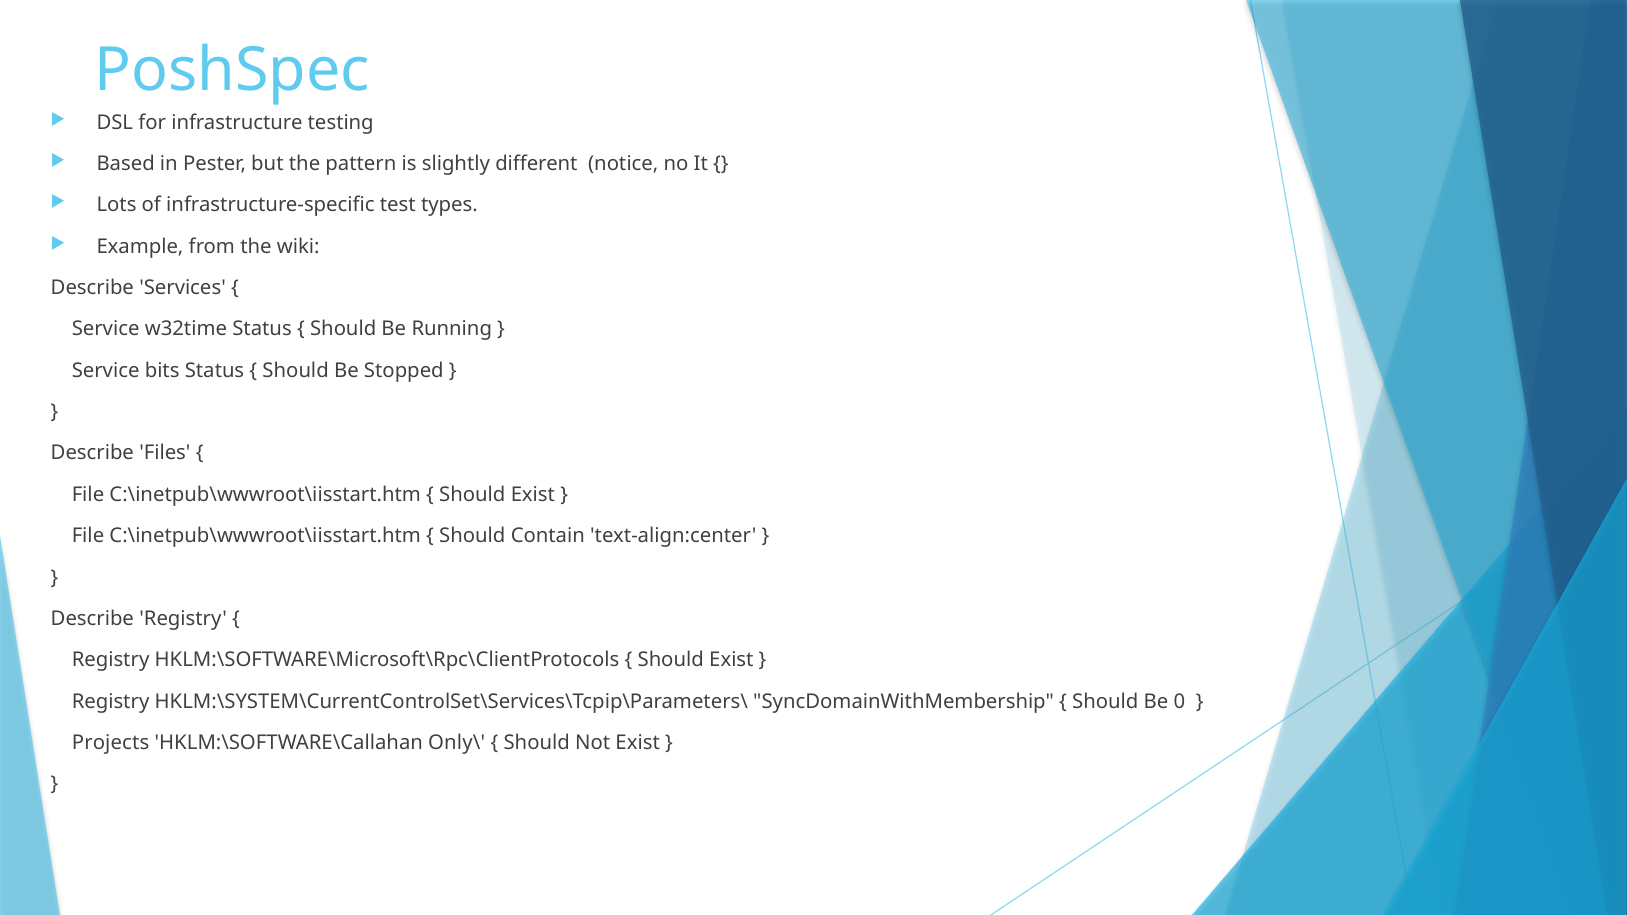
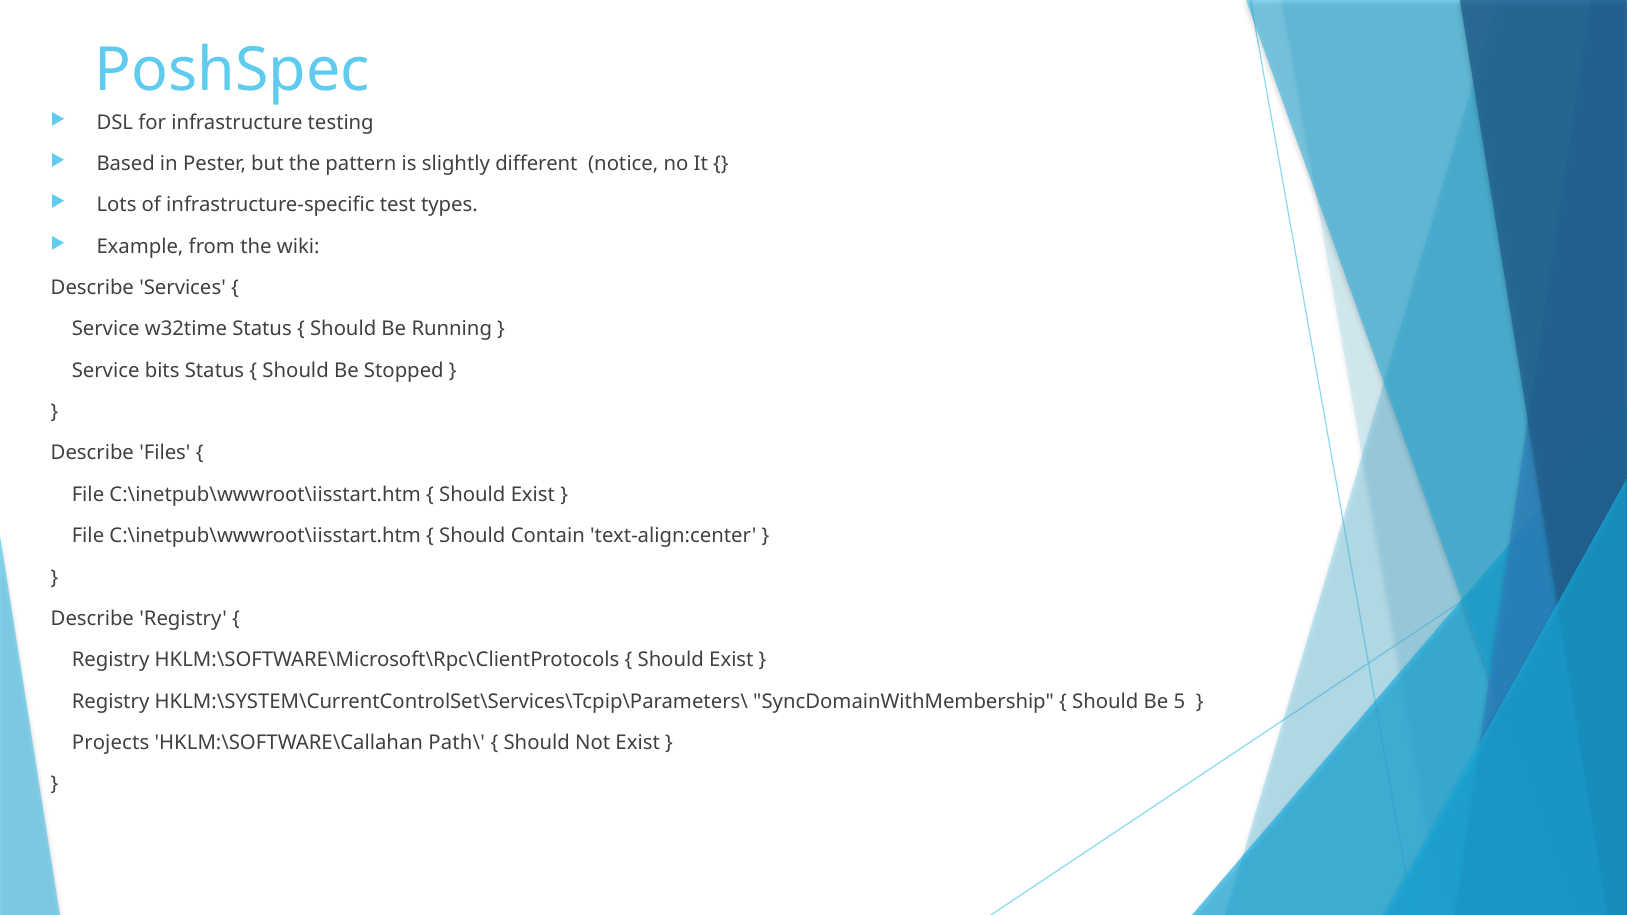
0: 0 -> 5 (1179, 702)
Only\: Only\ -> Path\ (457, 743)
